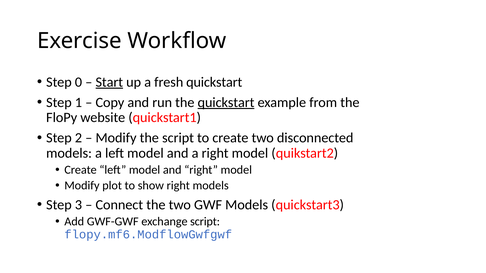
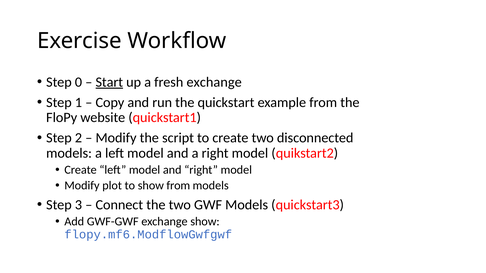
fresh quickstart: quickstart -> exchange (214, 82)
quickstart underline: present -> none (226, 102)
show right: right -> from (178, 186)
exchange script: script -> show (205, 222)
